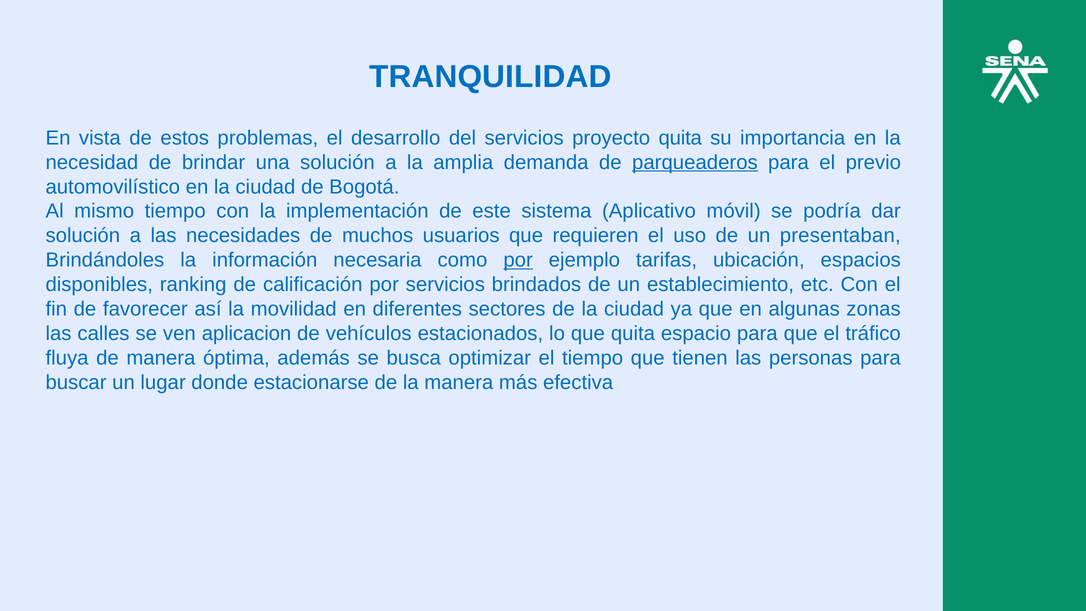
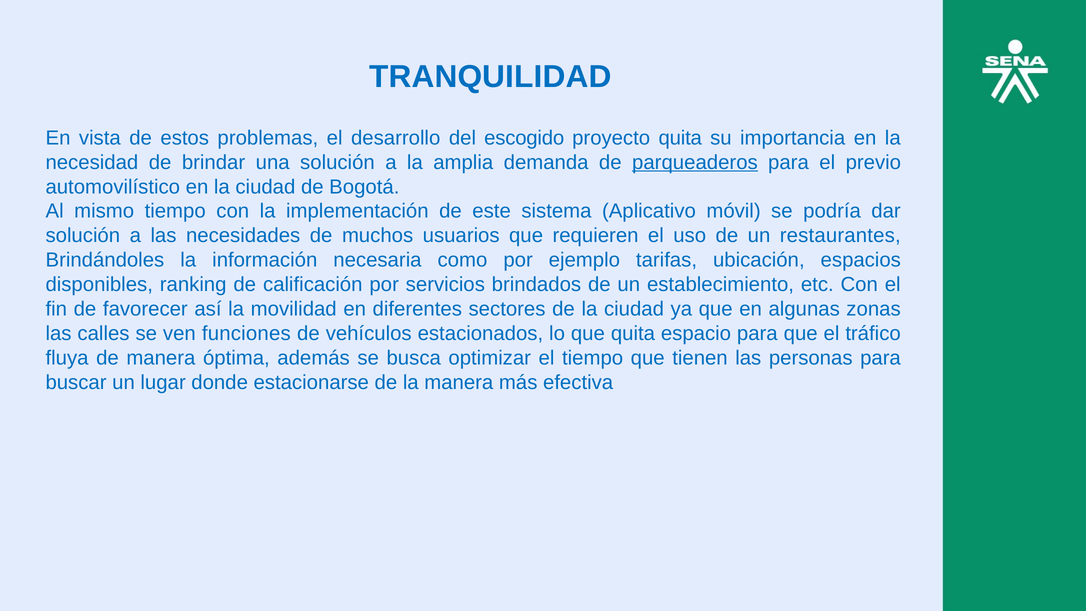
del servicios: servicios -> escogido (524, 138)
presentaban: presentaban -> restaurantes (840, 236)
por underline: present -> none (518, 260)
aplicacion: aplicacion -> funciones (246, 333)
